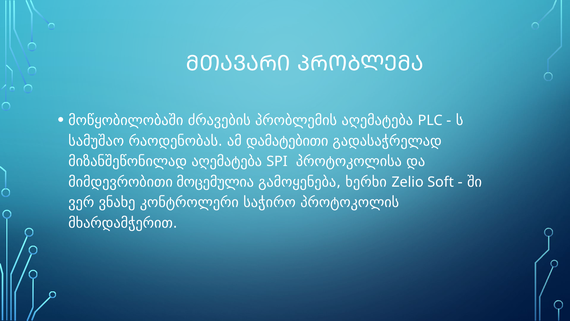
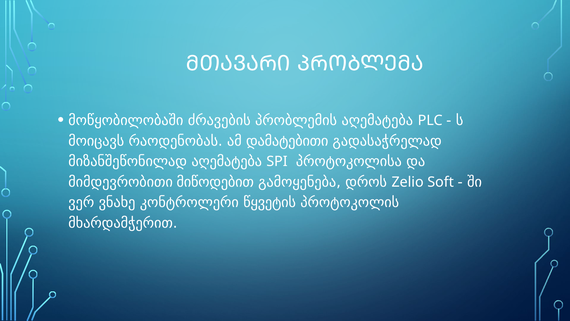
სამუშაო: სამუშაო -> მოიცავს (96, 141)
მოცემულია: მოცემულია -> მიწოდებით (215, 182)
ხერხი: ხერხი -> დროს (366, 182)
საჭირო: საჭირო -> წყვეტის (270, 202)
